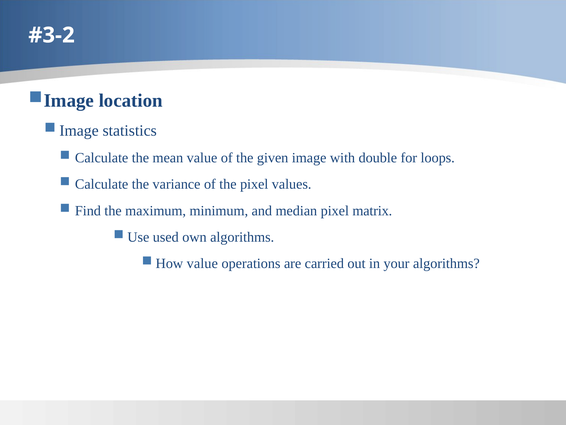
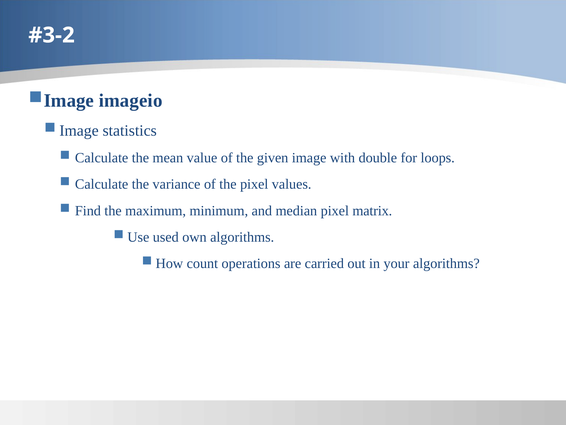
location: location -> imageio (131, 100)
value: value -> count (202, 263)
